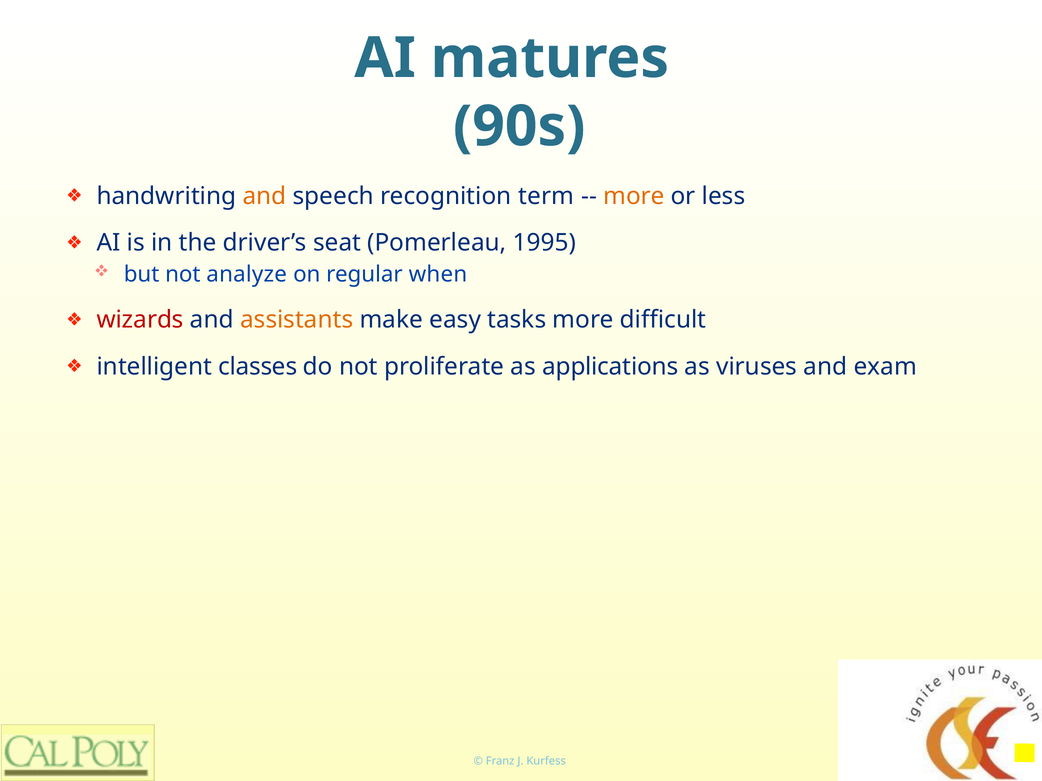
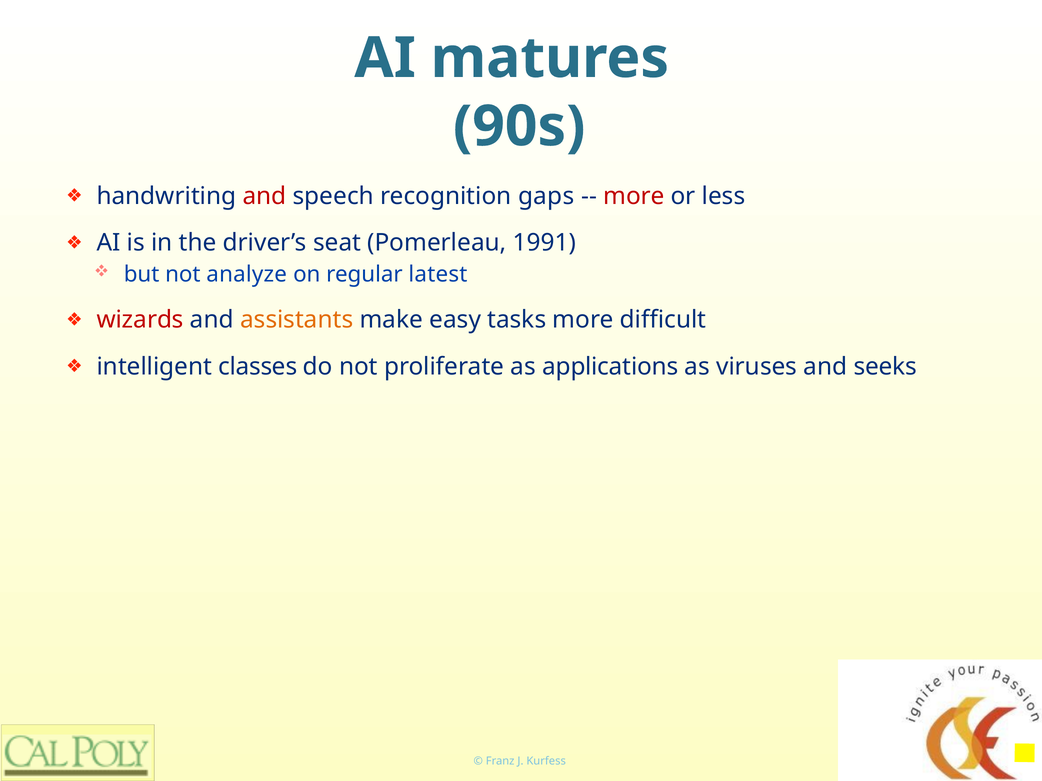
and colour: orange -> red (265, 196)
term: term -> gaps (546, 196)
more colour: orange -> red (634, 196)
1995: 1995 -> 1991 (544, 243)
when: when -> latest (438, 274)
exam: exam -> seeks (885, 367)
